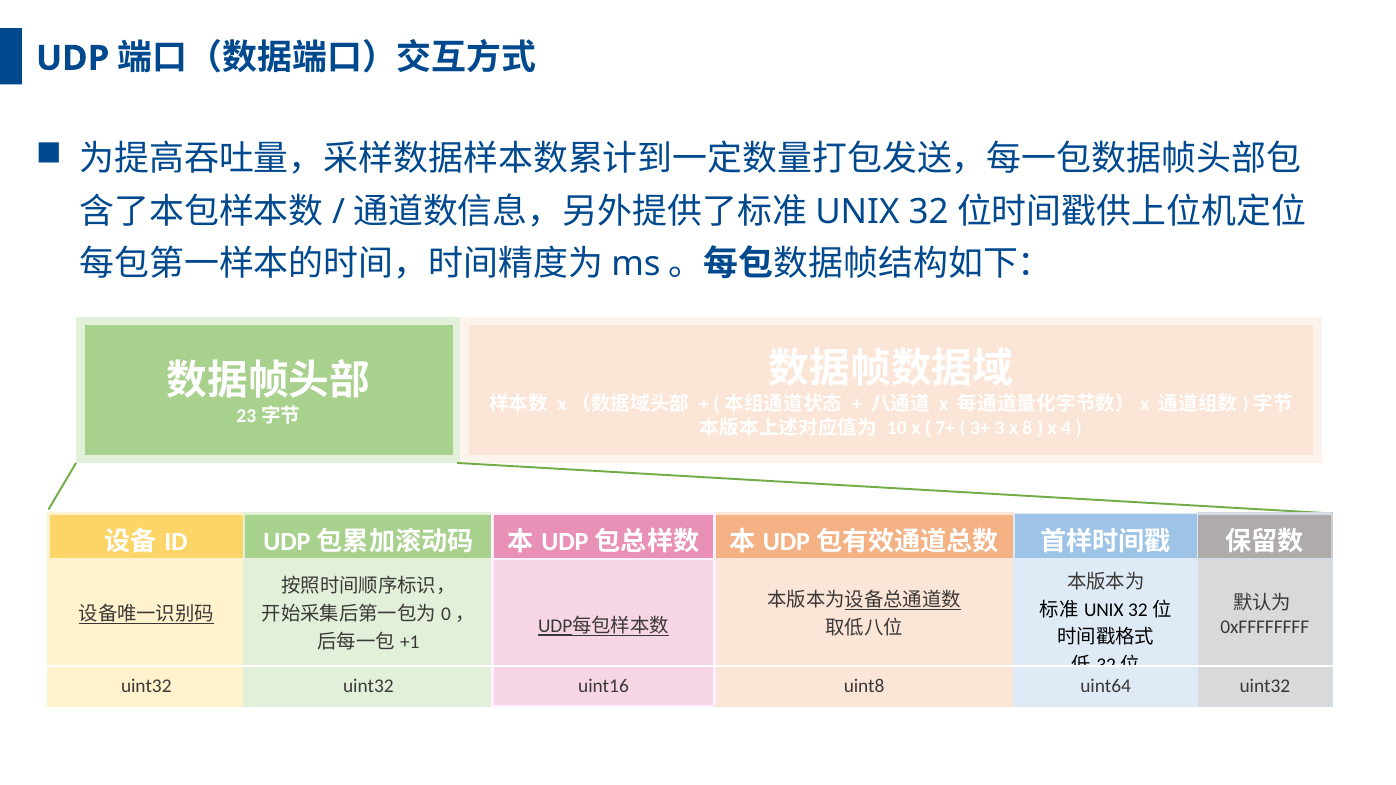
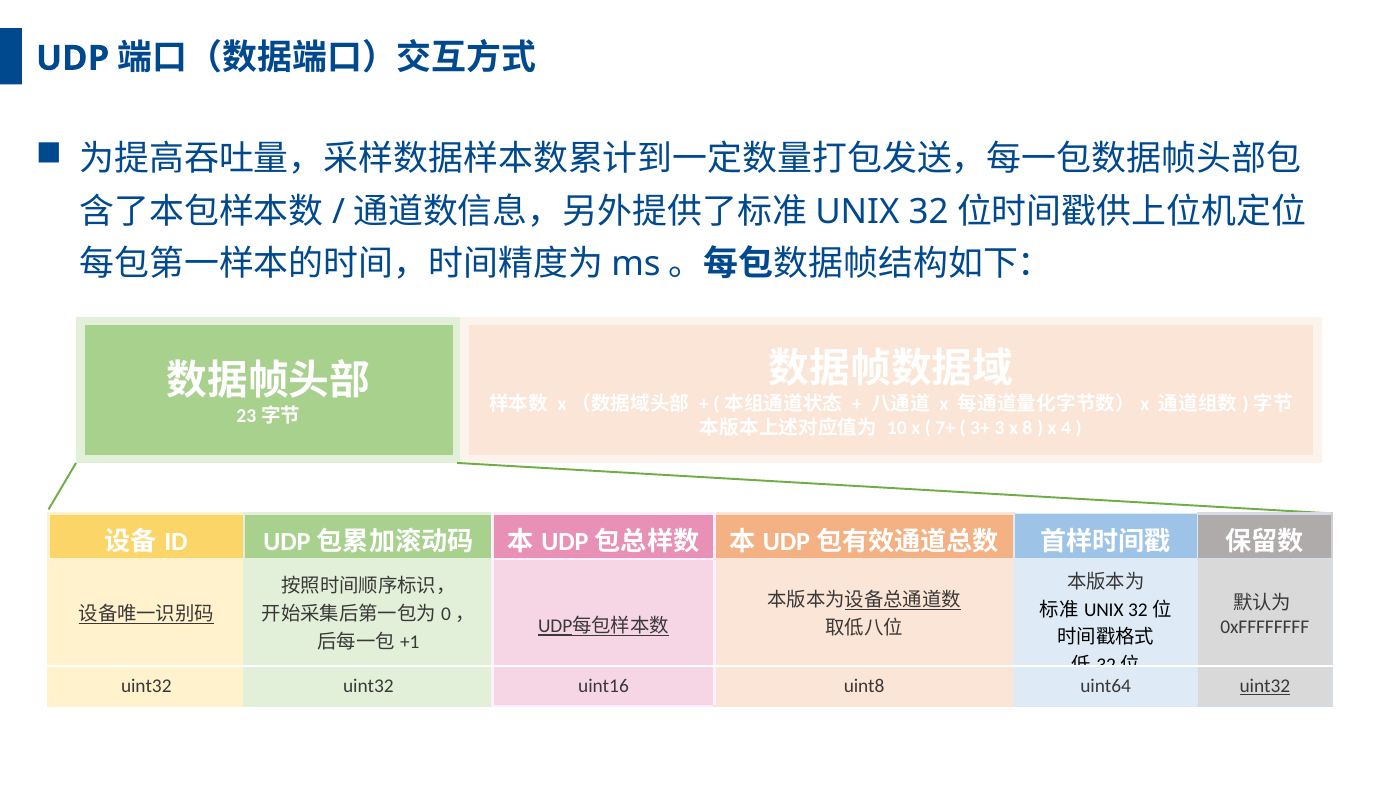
uint32 underline: none -> present (1265, 686)
